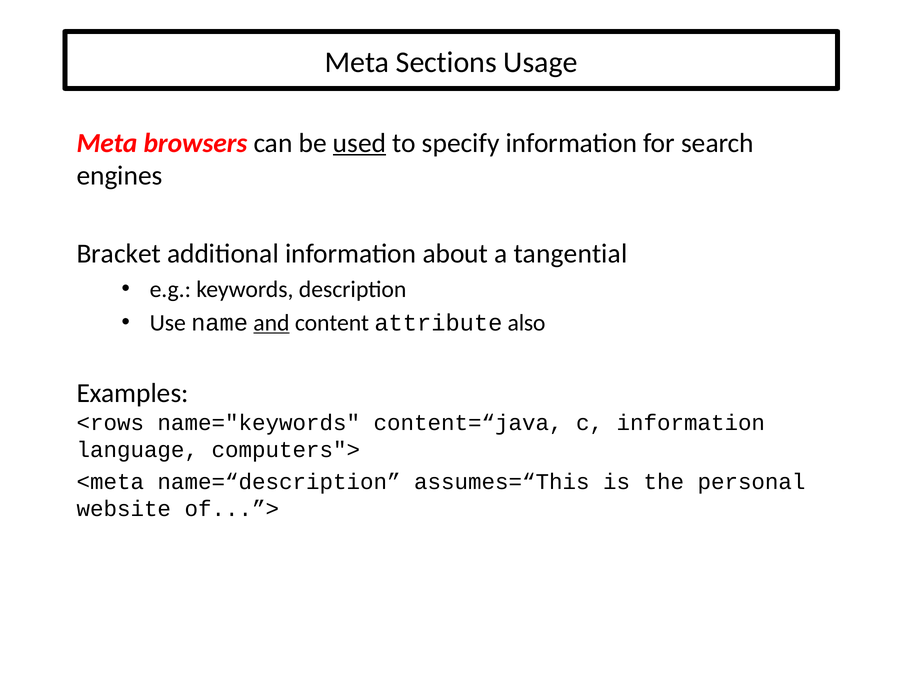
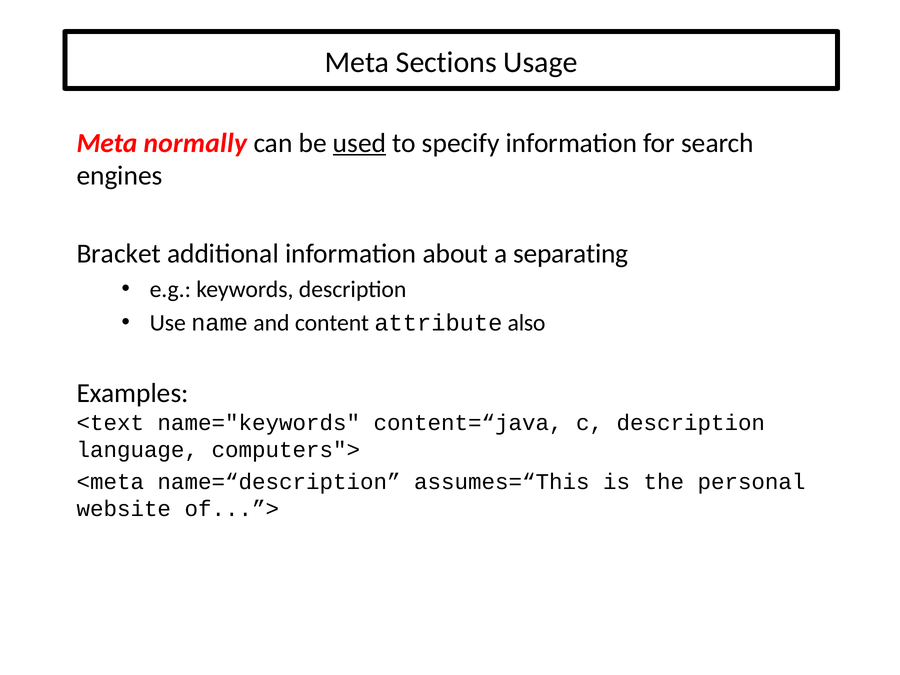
browsers: browsers -> normally (195, 143)
tangential: tangential -> separating (571, 254)
and underline: present -> none (271, 323)
<rows: <rows -> <text (110, 423)
c information: information -> description (691, 423)
